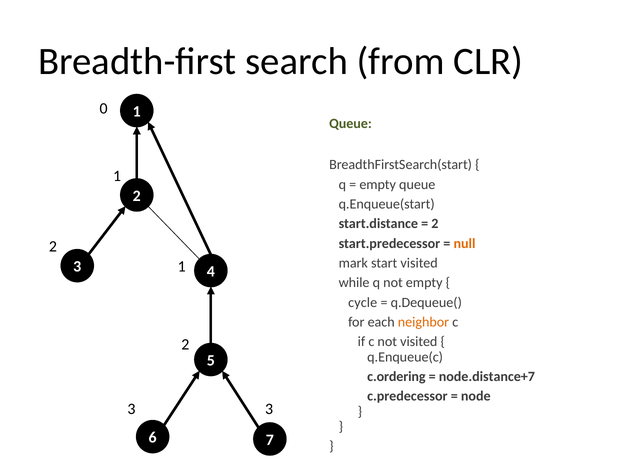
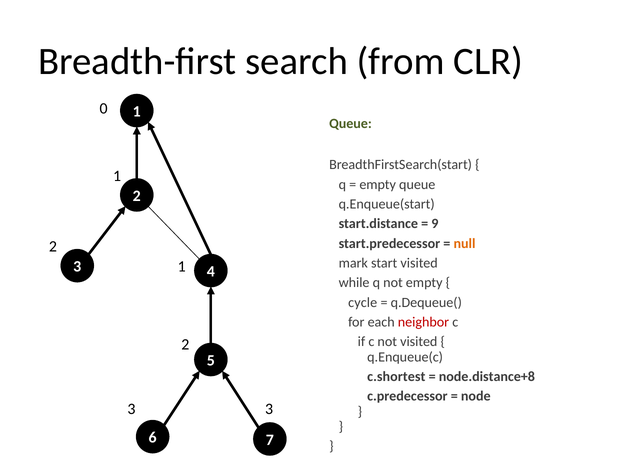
2: 2 -> 9 (435, 224)
neighbor colour: orange -> red (424, 322)
c.ordering: c.ordering -> c.shortest (396, 377)
node.distance+7: node.distance+7 -> node.distance+8 (487, 377)
